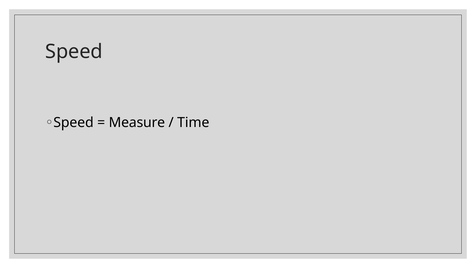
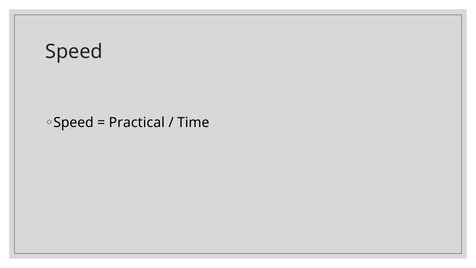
Measure: Measure -> Practical (137, 123)
